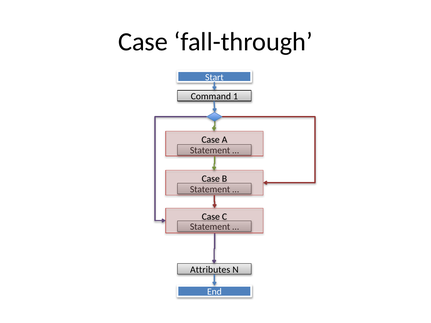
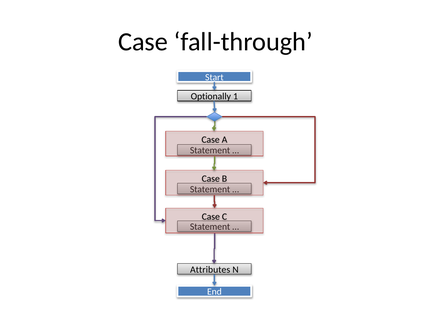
Command: Command -> Optionally (211, 96)
